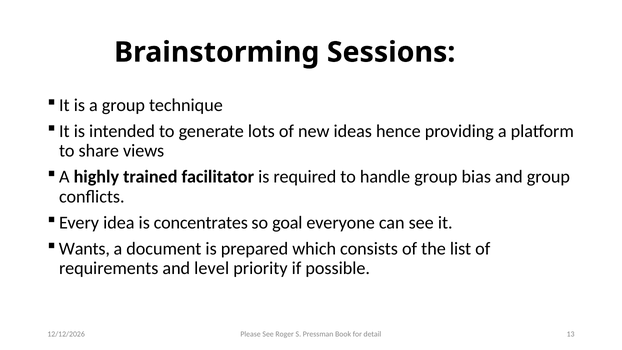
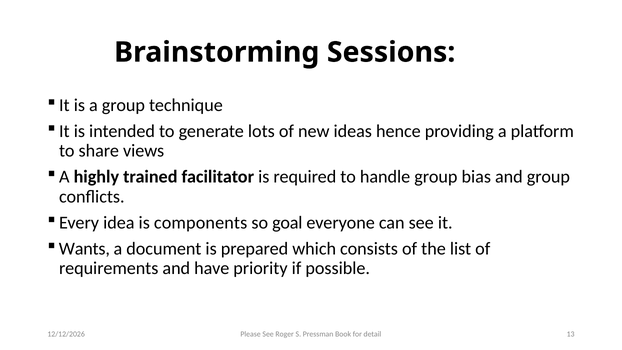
concentrates: concentrates -> components (201, 223)
level: level -> have (212, 268)
